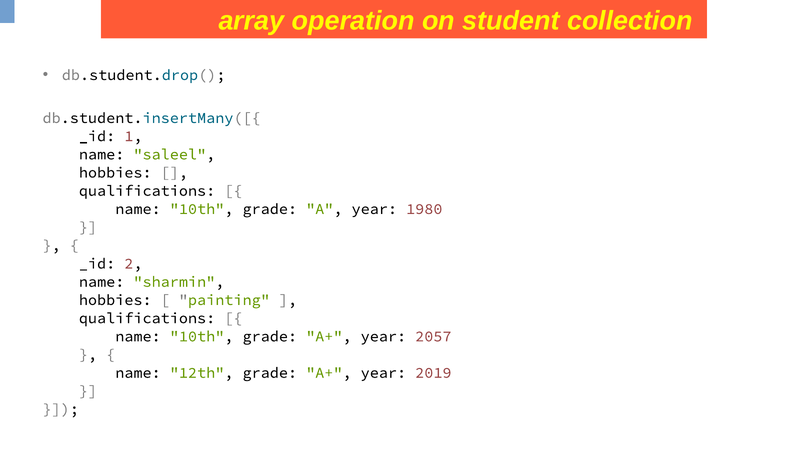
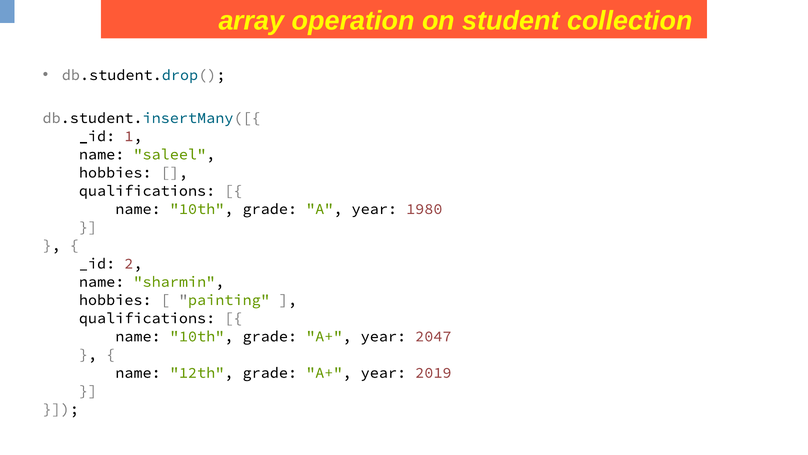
2057: 2057 -> 2047 (433, 336)
